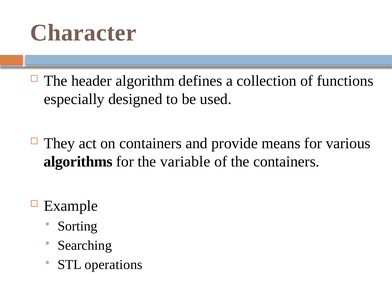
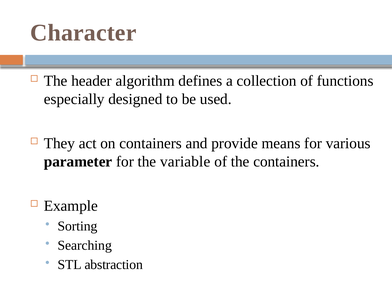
algorithms: algorithms -> parameter (78, 162)
operations: operations -> abstraction (114, 265)
